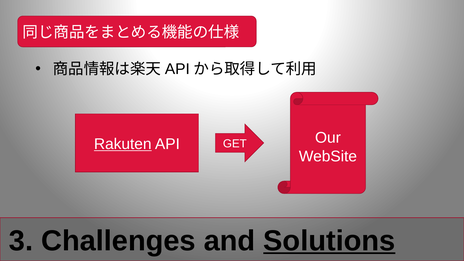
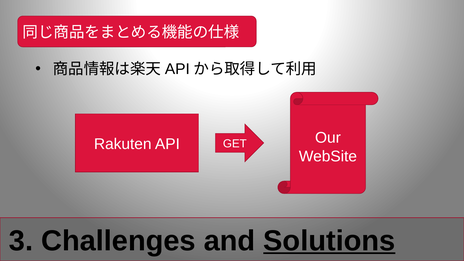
Rakuten underline: present -> none (123, 144)
